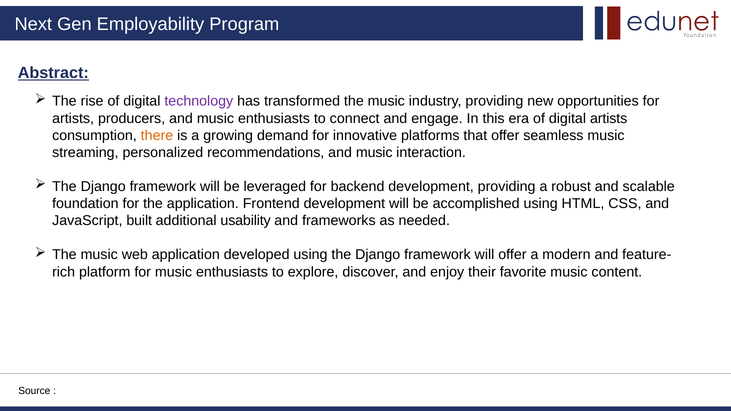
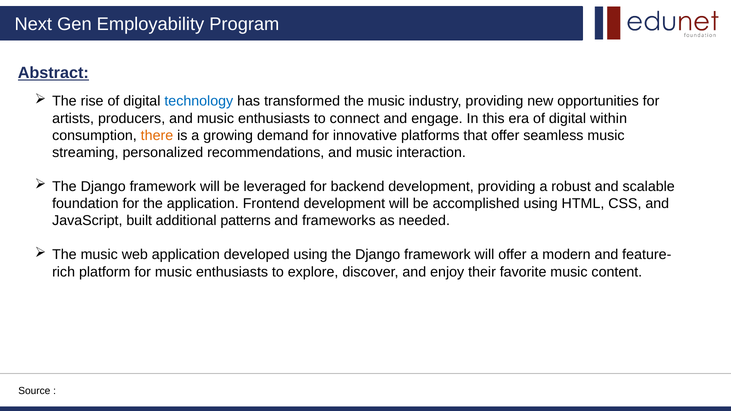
technology colour: purple -> blue (199, 101)
digital artists: artists -> within (609, 118)
usability: usability -> patterns (246, 221)
